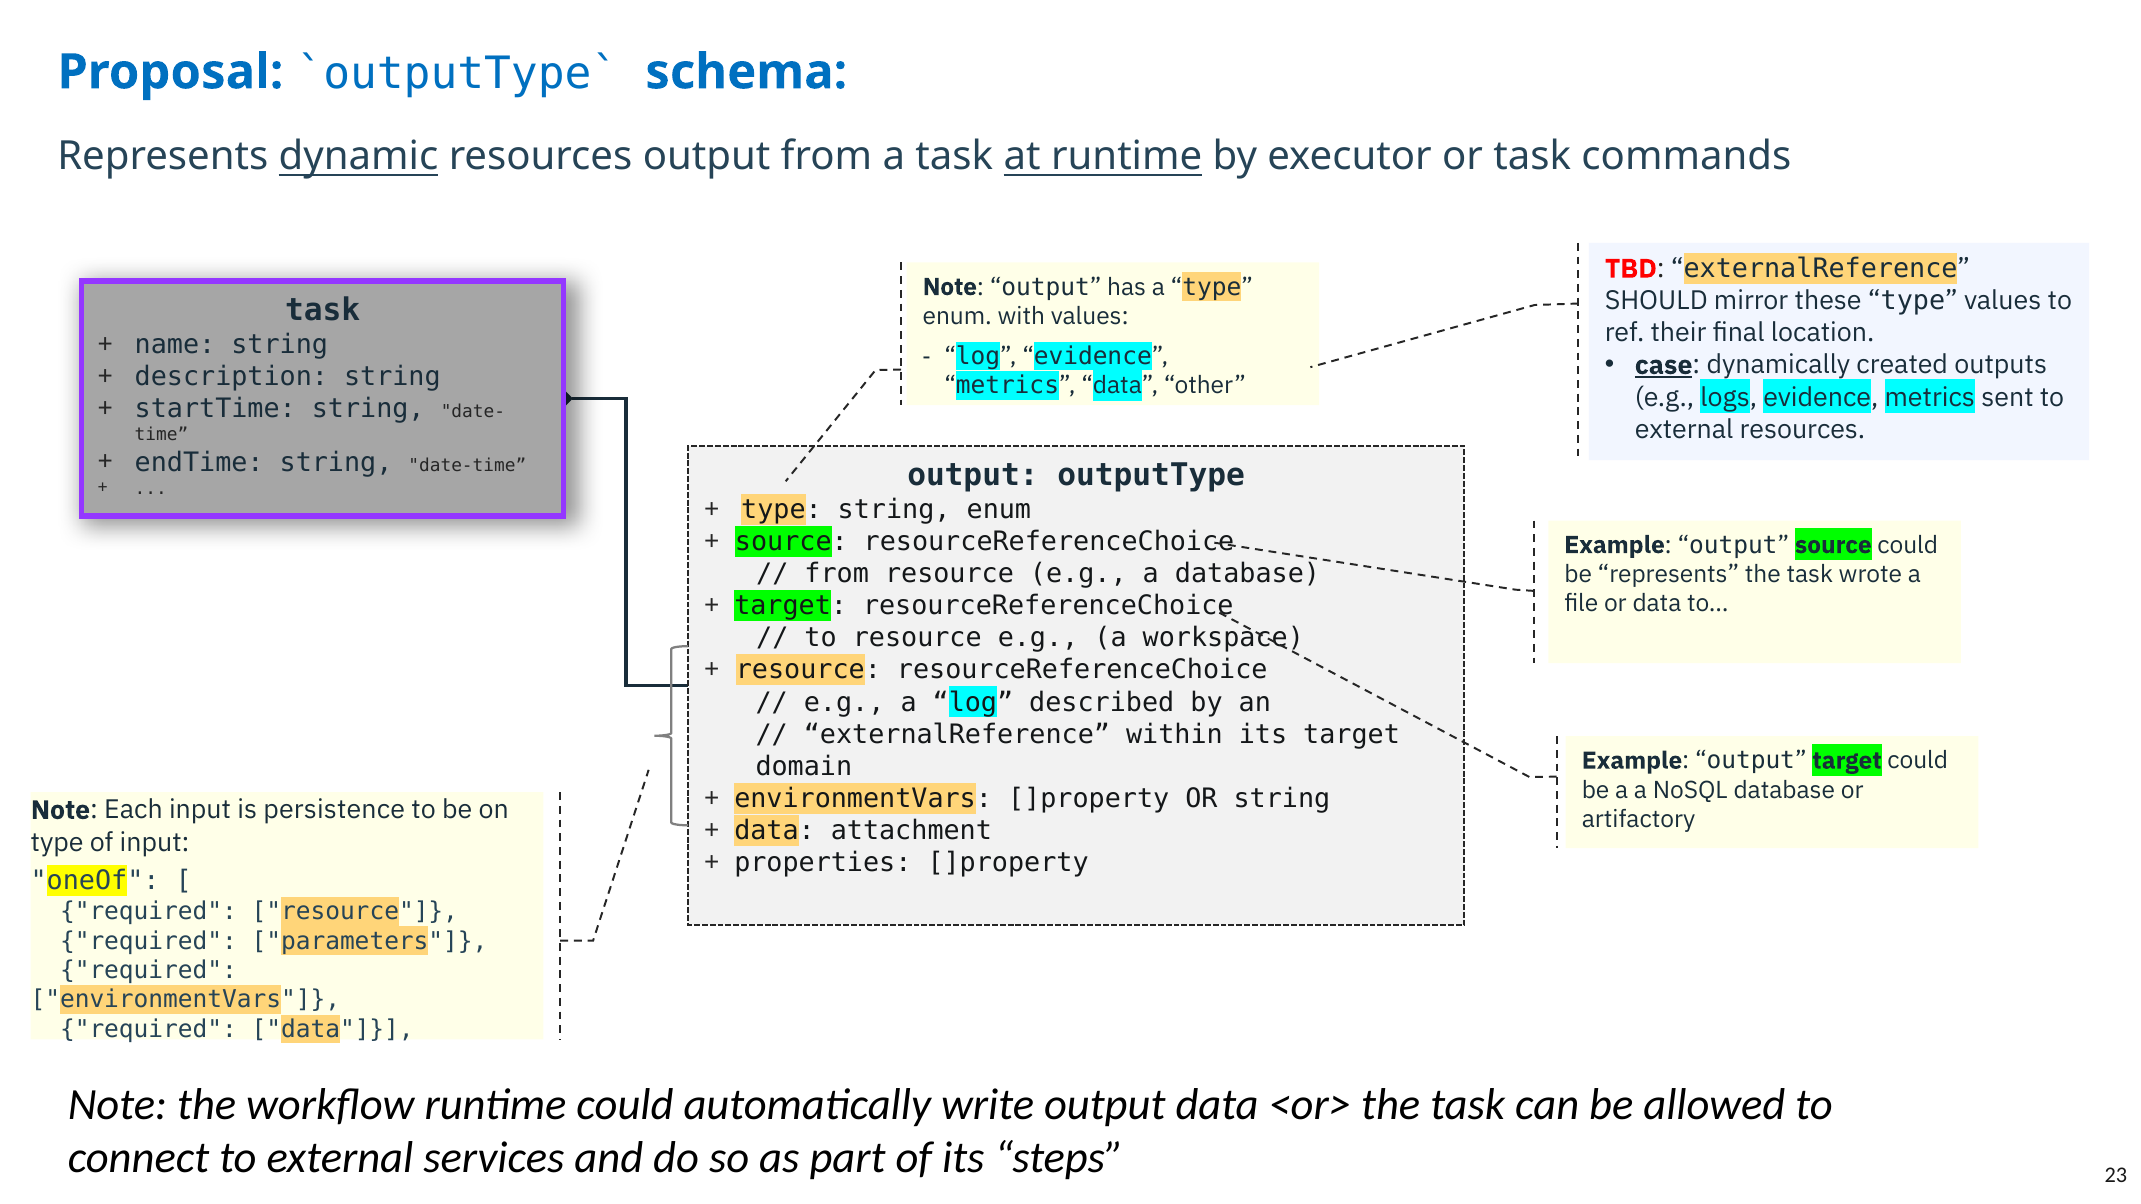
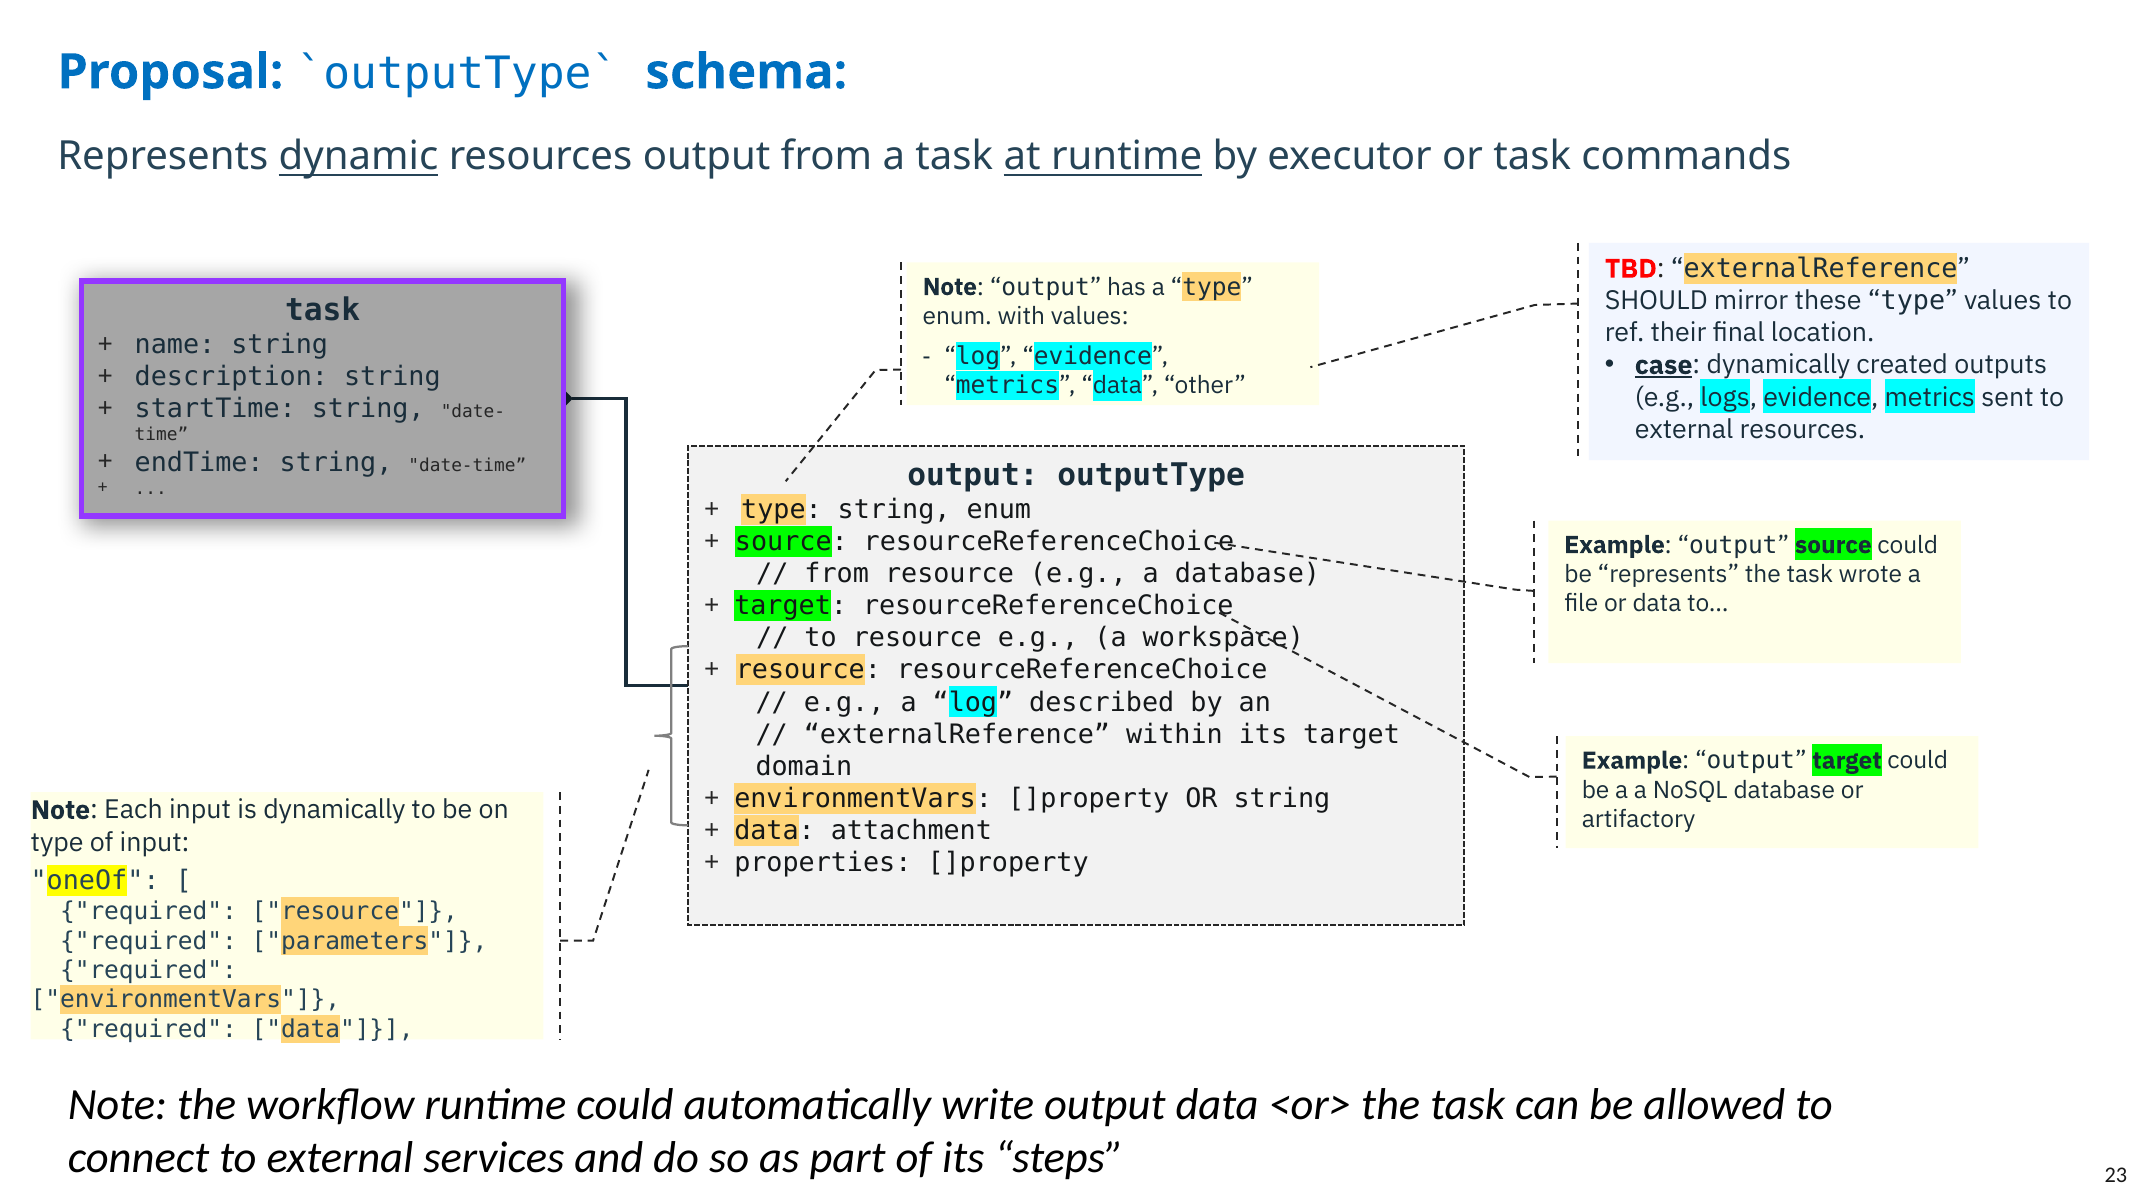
is persistence: persistence -> dynamically (334, 810)
